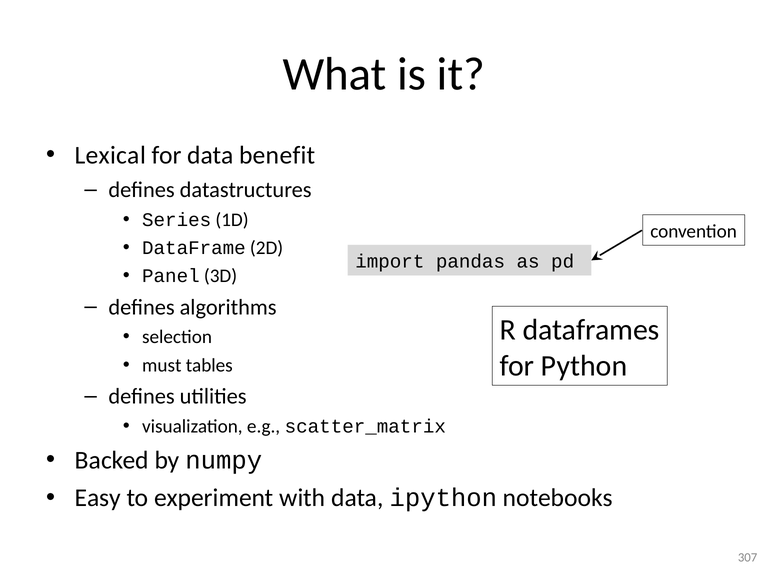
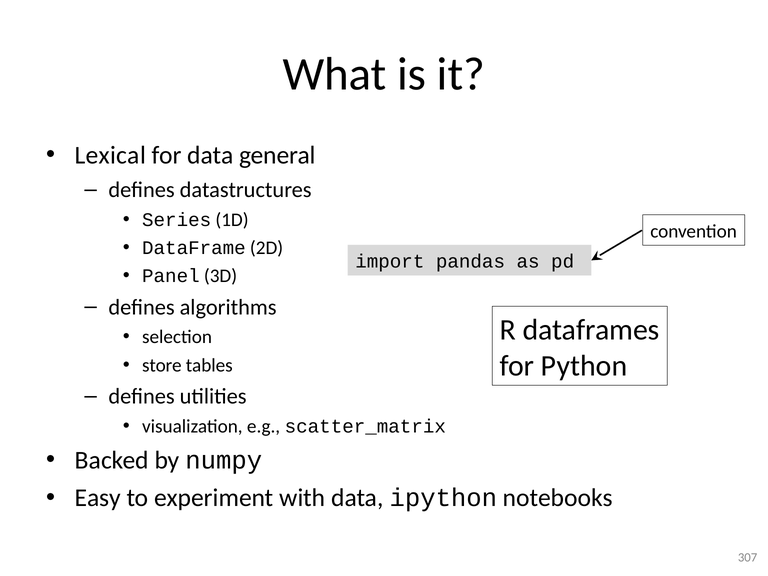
benefit: benefit -> general (277, 155)
must: must -> store (162, 365)
